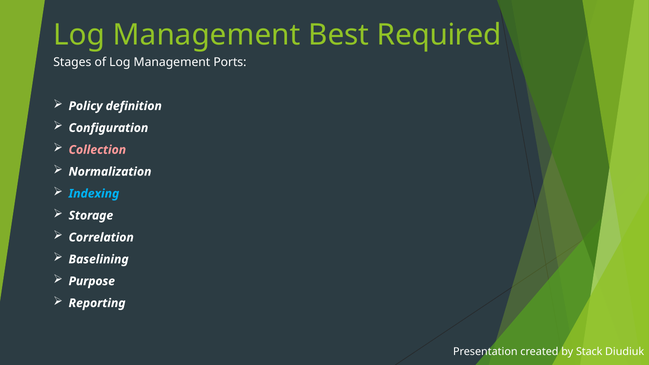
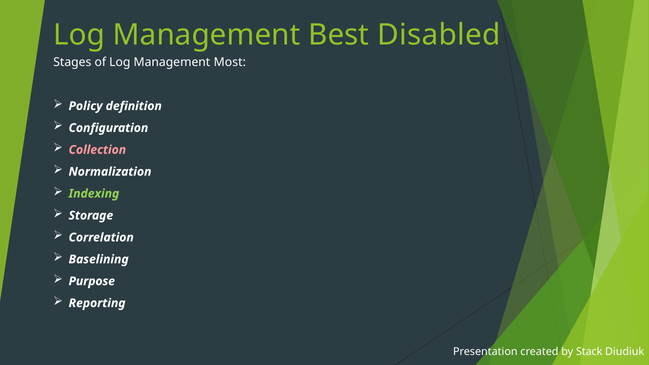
Required: Required -> Disabled (439, 35)
Ports: Ports -> Most (230, 62)
Indexing colour: light blue -> light green (94, 194)
